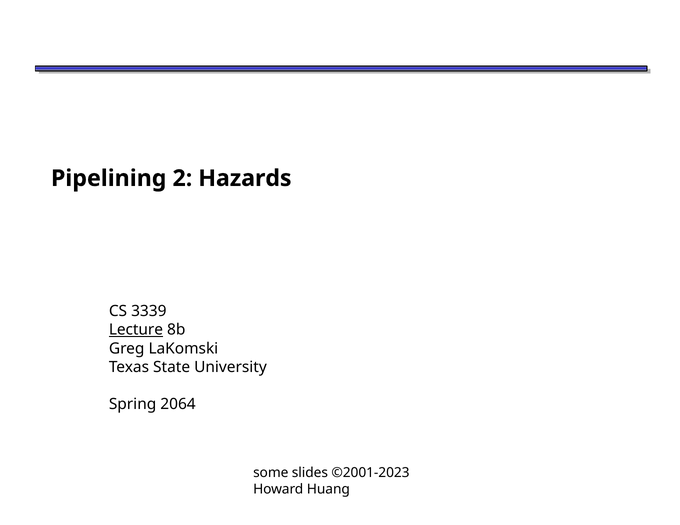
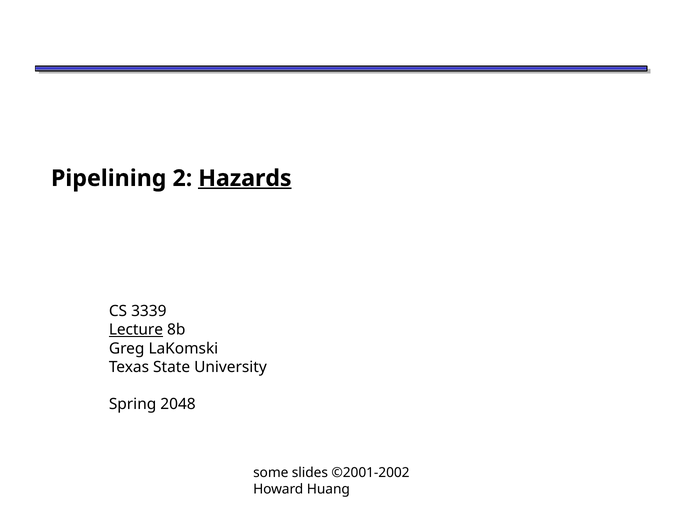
Hazards underline: none -> present (245, 178)
2064: 2064 -> 2048 (178, 404)
©2001-2023: ©2001-2023 -> ©2001-2002 (371, 473)
